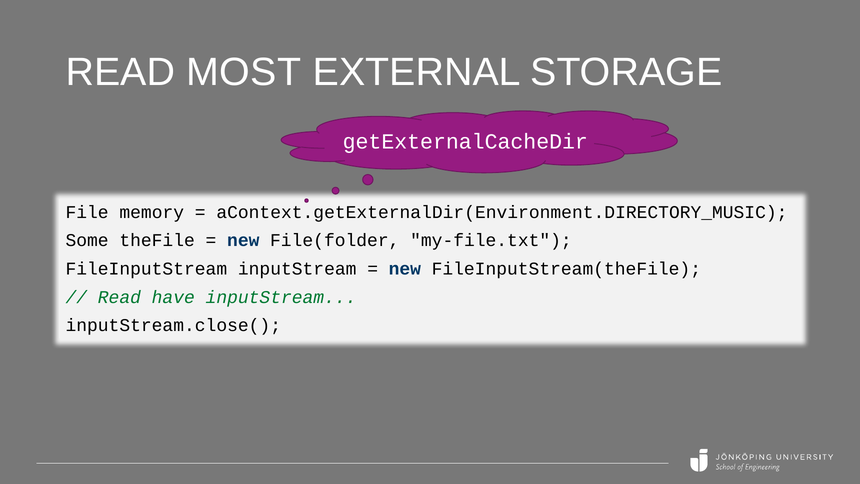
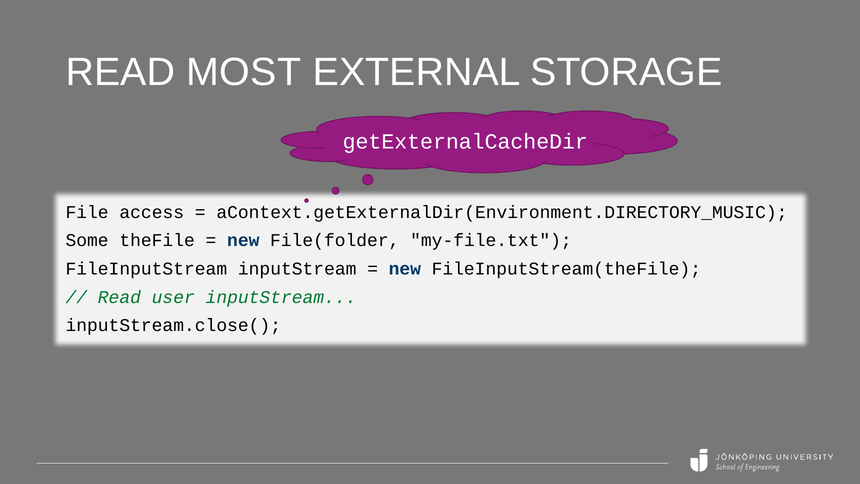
memory: memory -> access (152, 212)
have: have -> user (173, 297)
